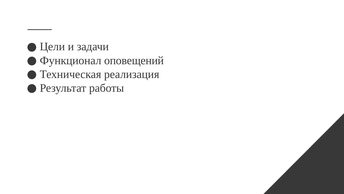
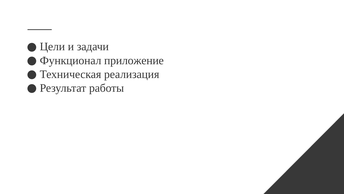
оповещений: оповещений -> приложение (134, 60)
